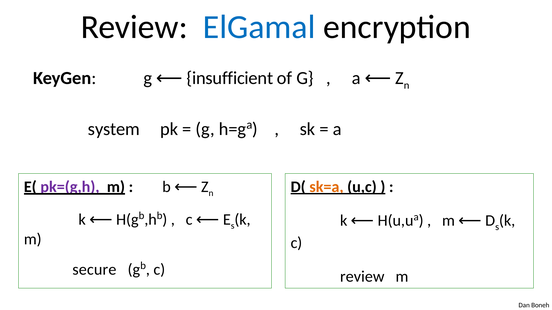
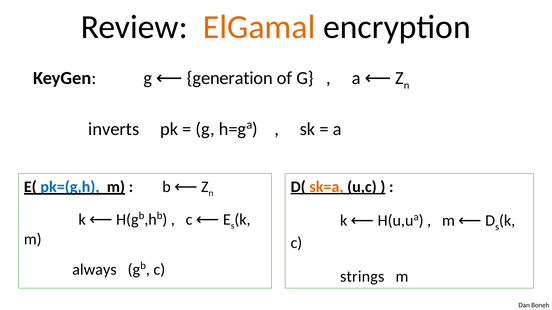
ElGamal colour: blue -> orange (259, 27)
insufficient: insufficient -> generation (230, 78)
system: system -> inverts (114, 129)
pk=(g,h colour: purple -> blue (70, 187)
secure: secure -> always (94, 270)
review: review -> strings (362, 277)
